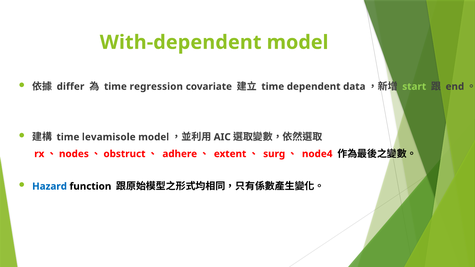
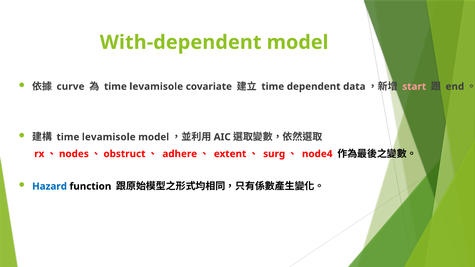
differ: differ -> curve (71, 87)
regression: regression -> levamisole (156, 87)
start colour: light green -> pink (414, 87)
